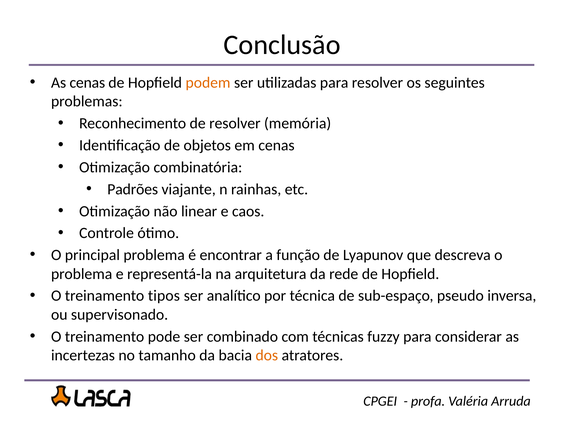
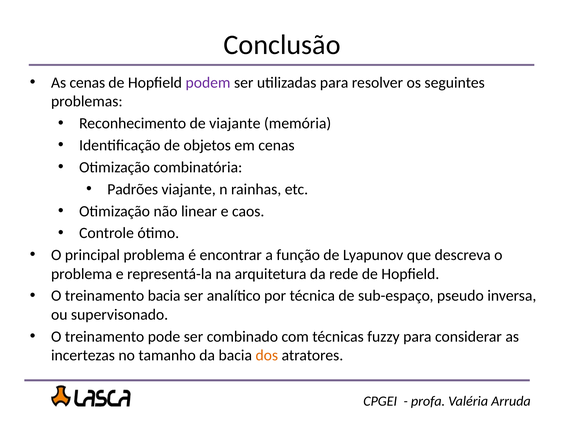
podem colour: orange -> purple (208, 83)
de resolver: resolver -> viajante (235, 123)
treinamento tipos: tipos -> bacia (164, 295)
